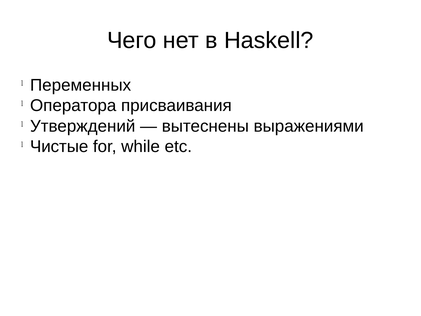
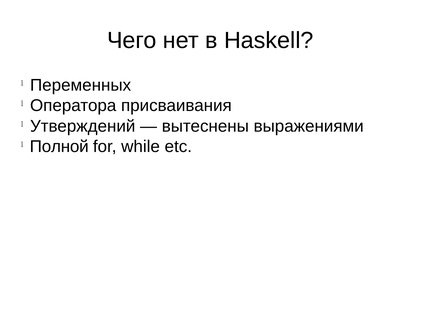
Чистые: Чистые -> Полной (59, 146)
